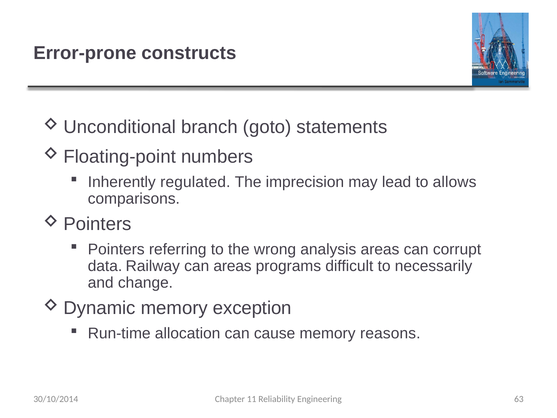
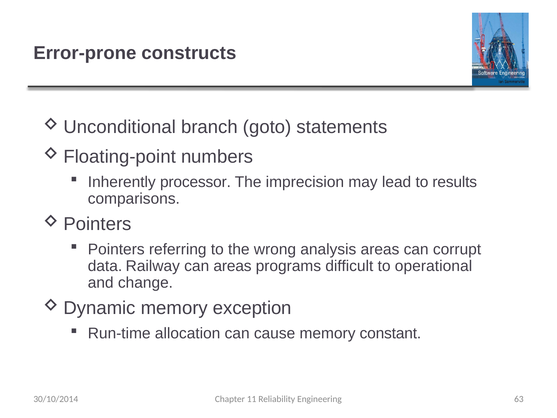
regulated: regulated -> processor (195, 182)
allows: allows -> results (455, 182)
necessarily: necessarily -> operational (434, 266)
reasons: reasons -> constant (390, 333)
